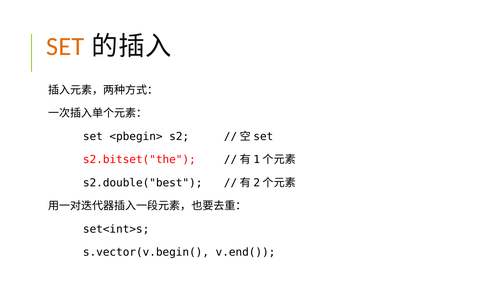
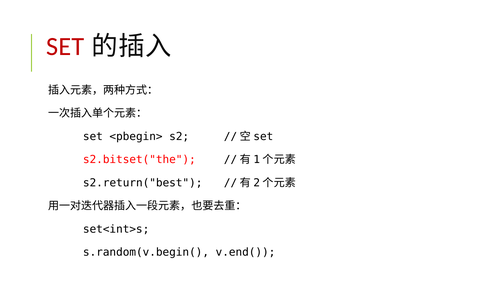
SET colour: orange -> red (65, 47)
s2.double("best: s2.double("best -> s2.return("best (143, 183)
s.vector(v.begin(: s.vector(v.begin( -> s.random(v.begin( (146, 253)
